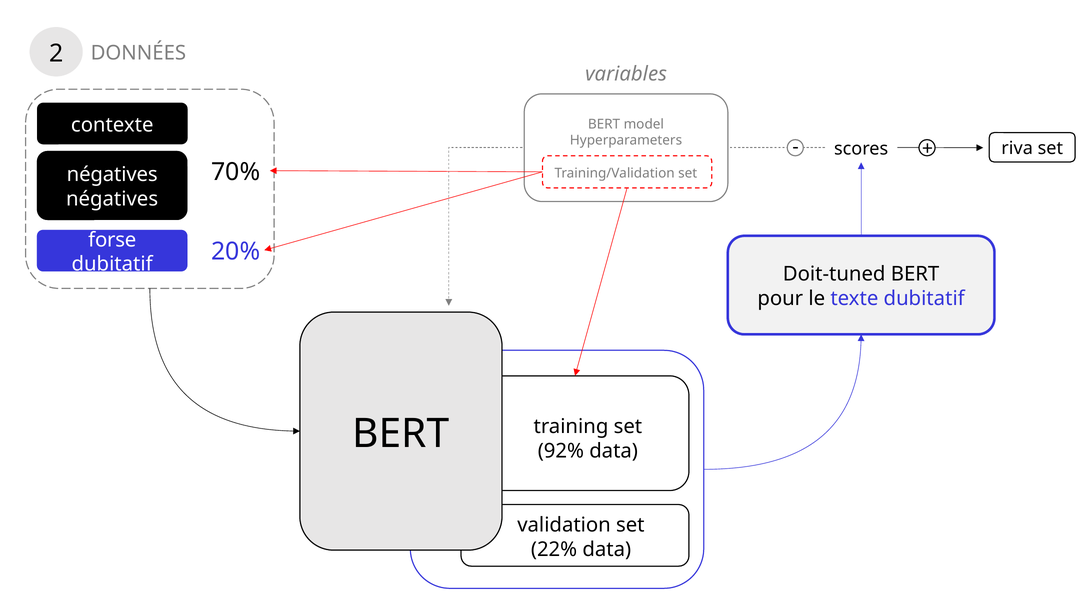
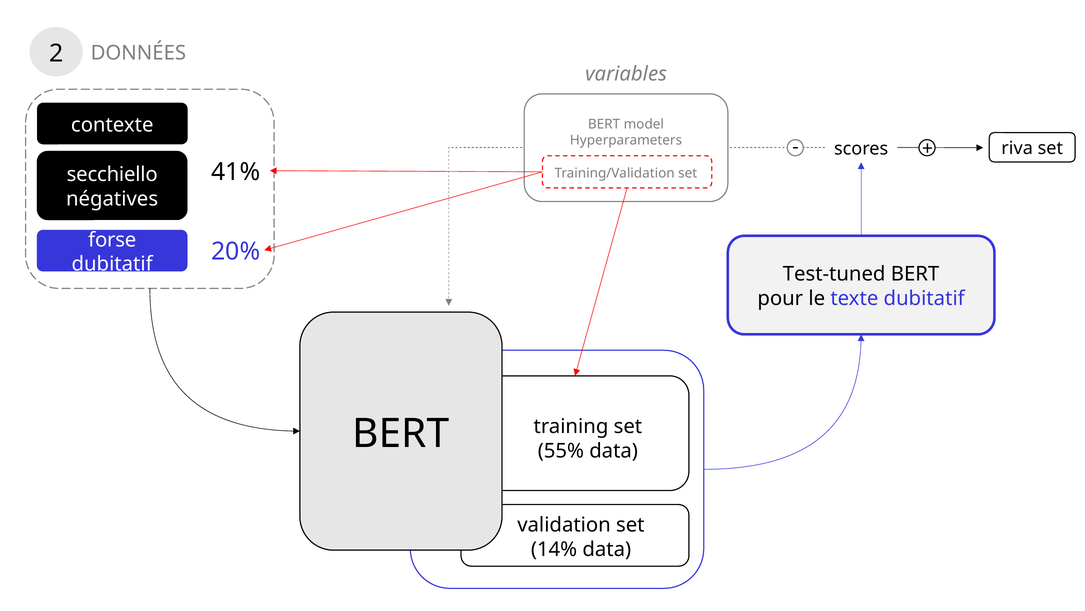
70%: 70% -> 41% (236, 172)
négatives: négatives -> secchiello (112, 174)
Doit-tuned: Doit-tuned -> Test-tuned (834, 274)
92%: 92% -> 55% (561, 451)
22%: 22% -> 14% (554, 549)
